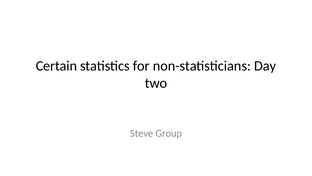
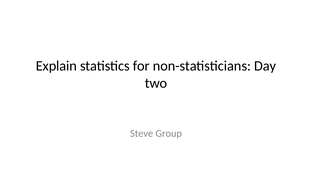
Certain: Certain -> Explain (56, 66)
